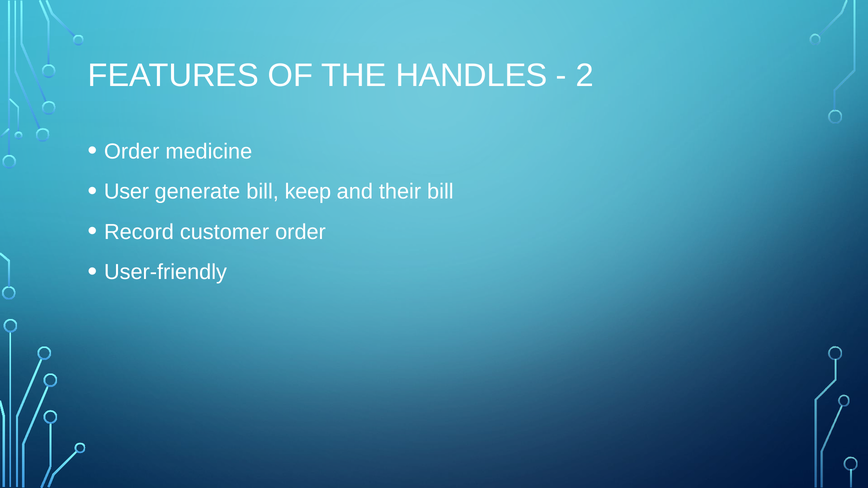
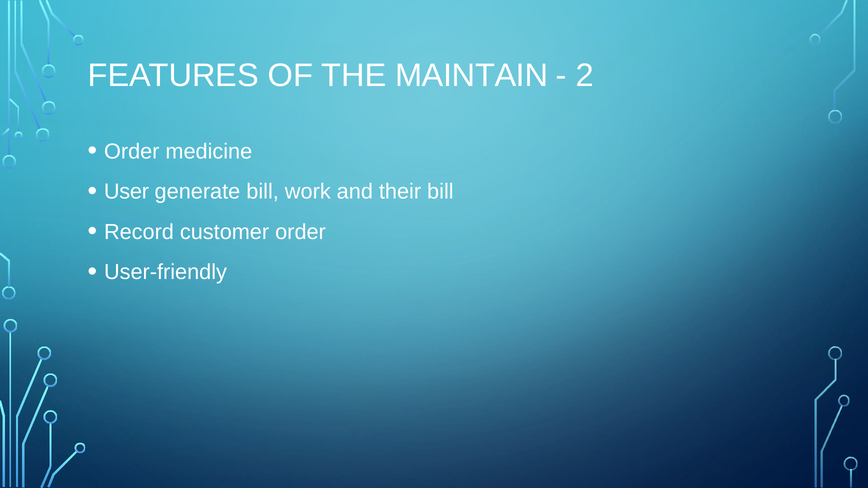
HANDLES: HANDLES -> MAINTAIN (472, 76)
keep: keep -> work (308, 192)
